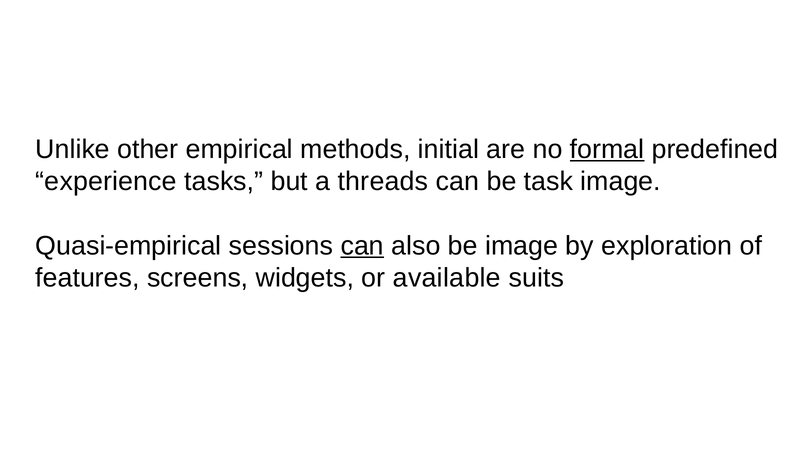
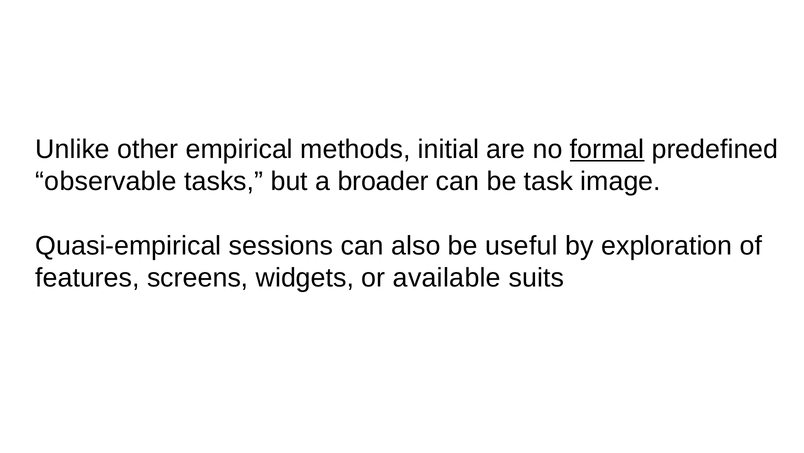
experience: experience -> observable (106, 181)
threads: threads -> broader (383, 181)
can underline: present -> none (362, 245)
be image: image -> useful (521, 245)
